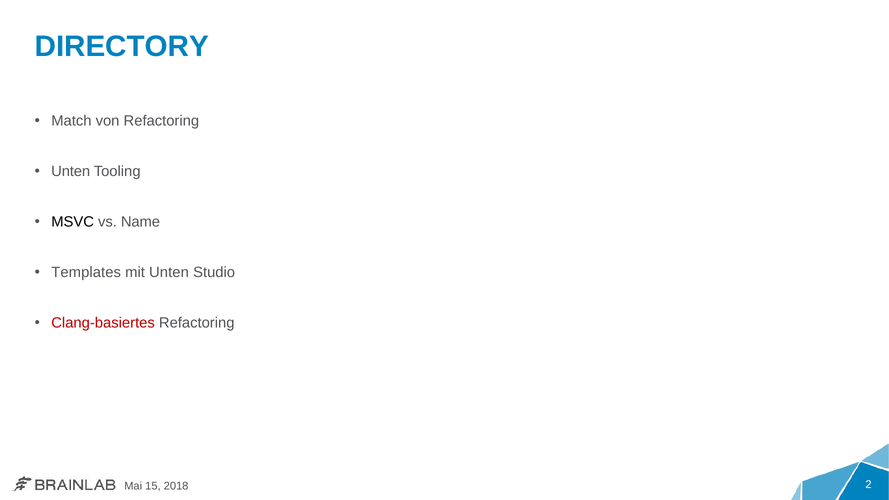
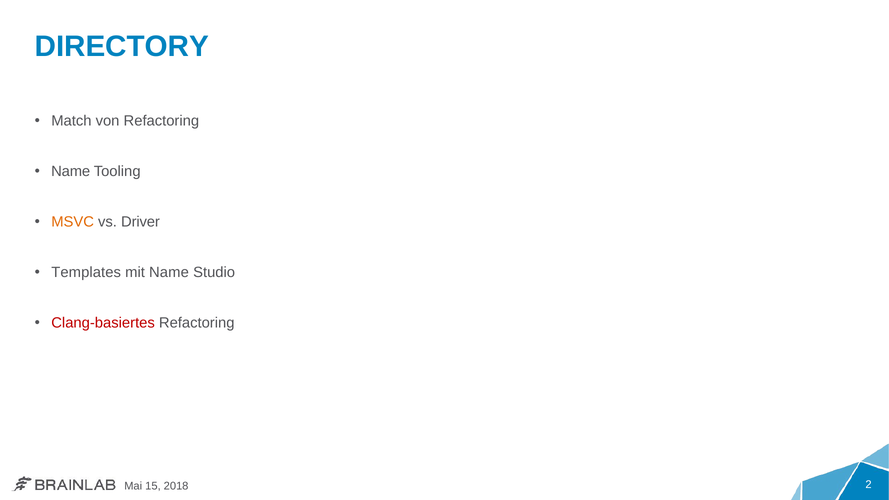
Unten: Unten -> Name (71, 171)
MSVC colour: black -> orange (73, 222)
Name: Name -> Driver (140, 222)
mit Unten: Unten -> Name (169, 273)
